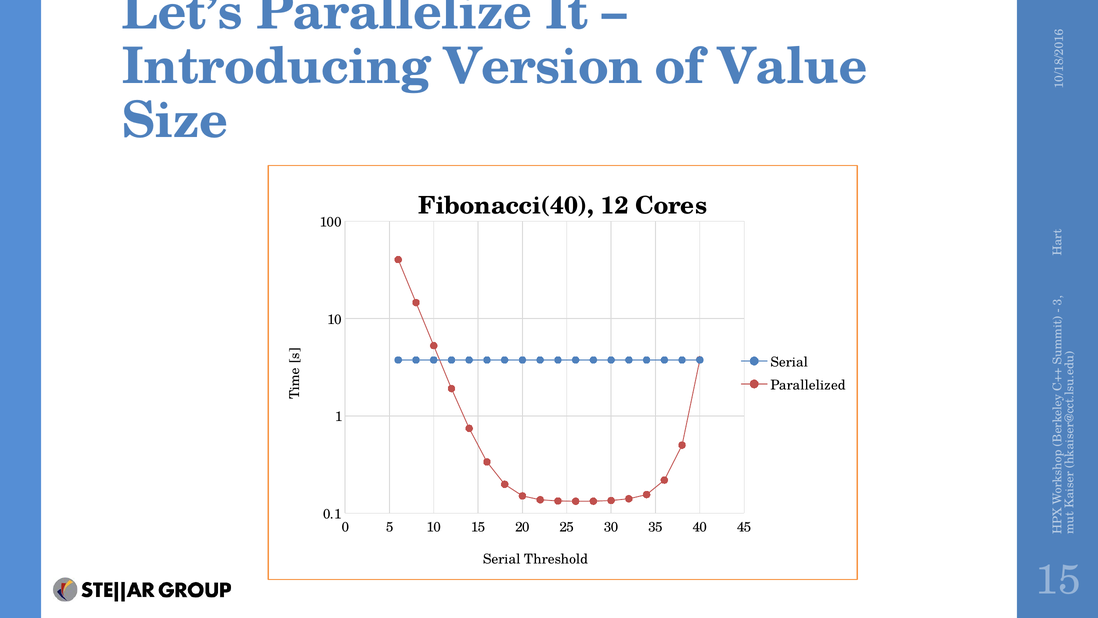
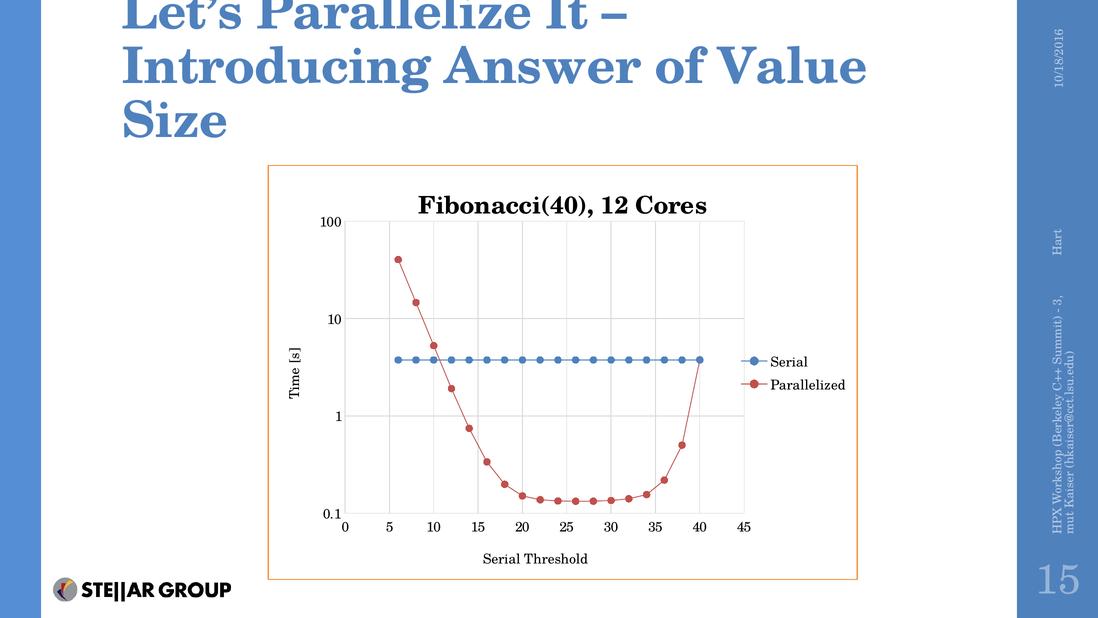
Version: Version -> Answer (543, 66)
